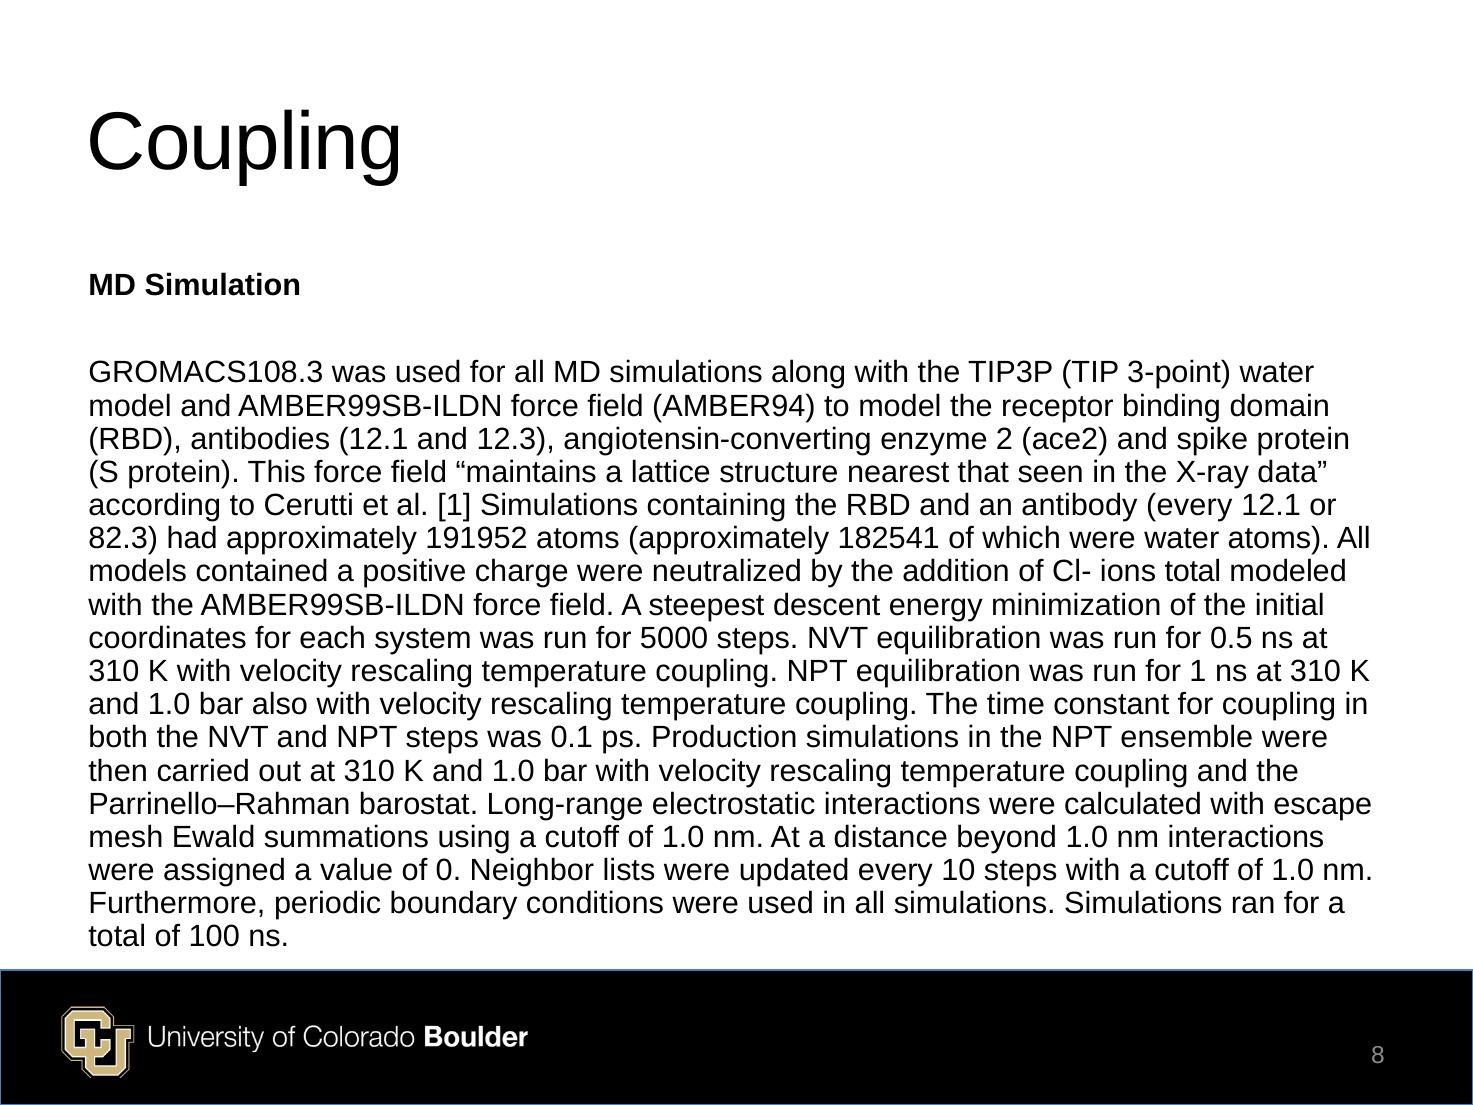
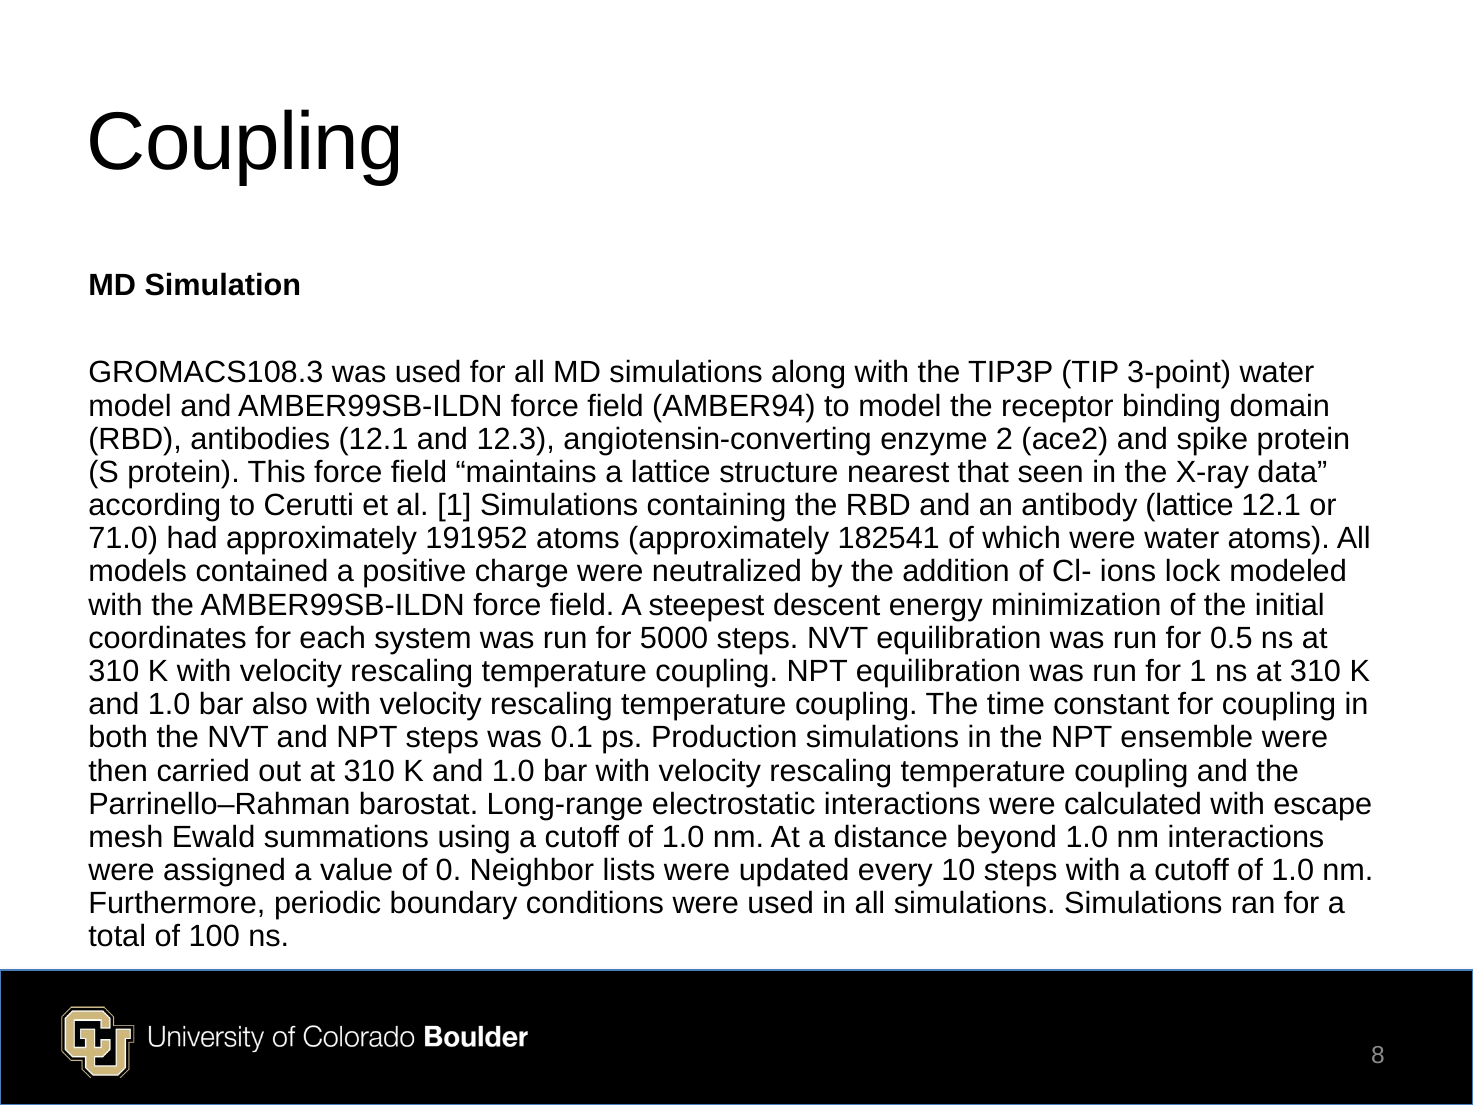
antibody every: every -> lattice (1190, 505)
82.3: 82.3 -> 71.0 (123, 539)
ions total: total -> lock (1193, 572)
